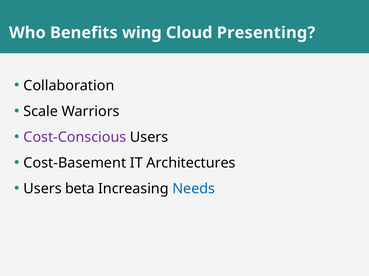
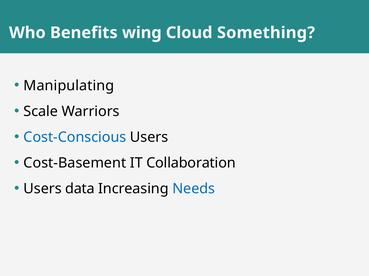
Presenting: Presenting -> Something (266, 33)
Collaboration: Collaboration -> Manipulating (69, 86)
Cost-Conscious colour: purple -> blue (75, 137)
Architectures: Architectures -> Collaboration (191, 163)
beta: beta -> data (80, 189)
